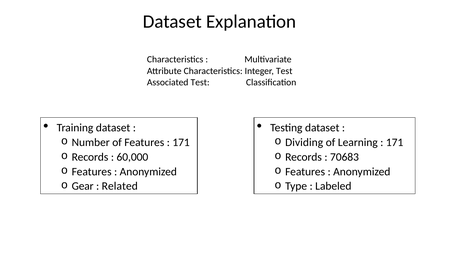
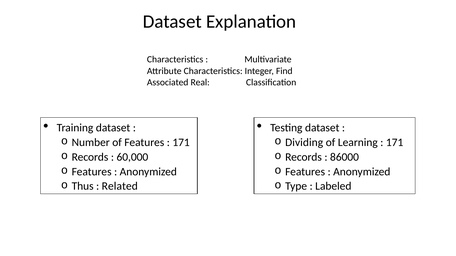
Integer Test: Test -> Find (284, 71)
Associated Test: Test -> Real (200, 82)
70683: 70683 -> 86000 (344, 157)
Gear: Gear -> Thus (83, 187)
